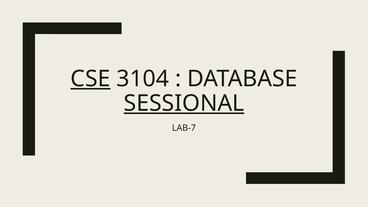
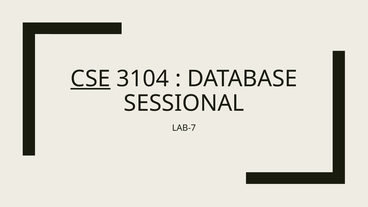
SESSIONAL underline: present -> none (184, 103)
